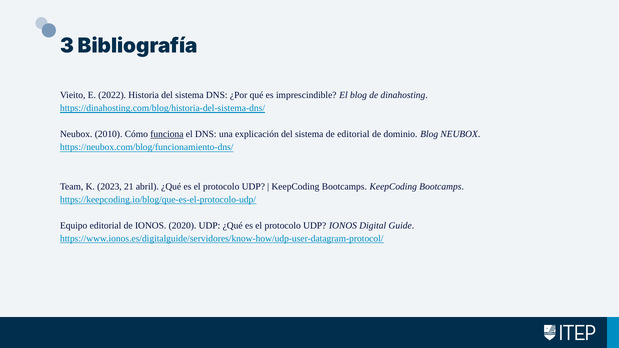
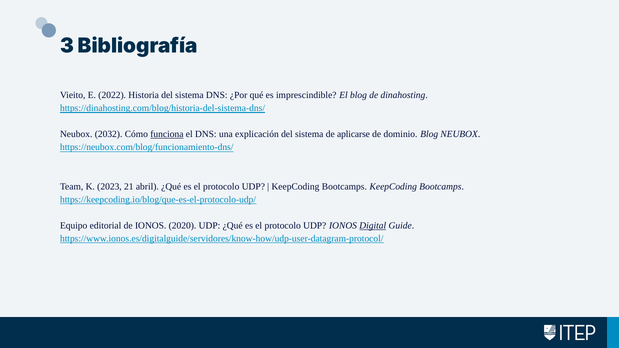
2010: 2010 -> 2032 (109, 134)
de editorial: editorial -> aplicarse (354, 134)
Digital underline: none -> present (373, 226)
